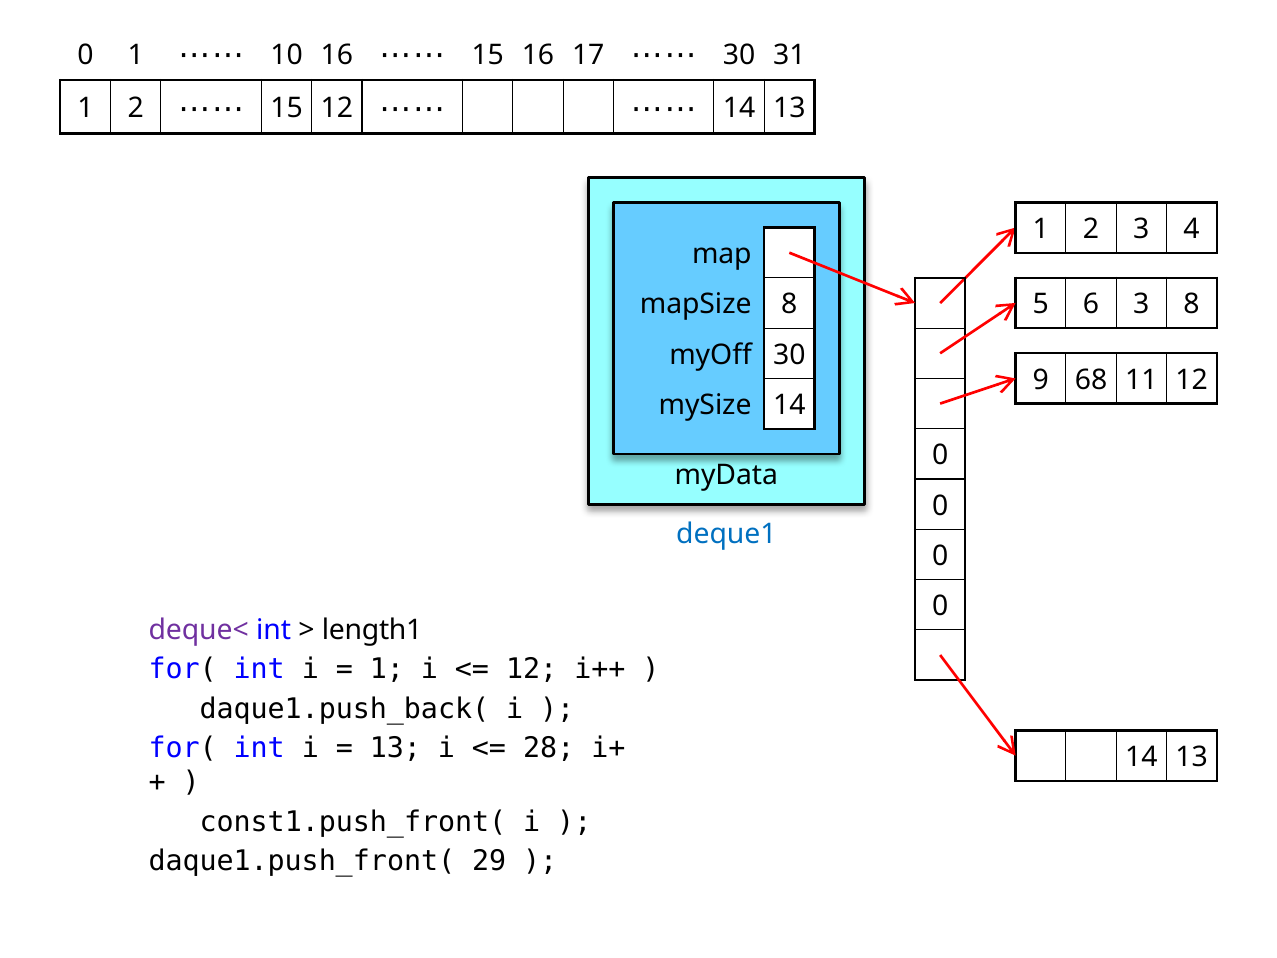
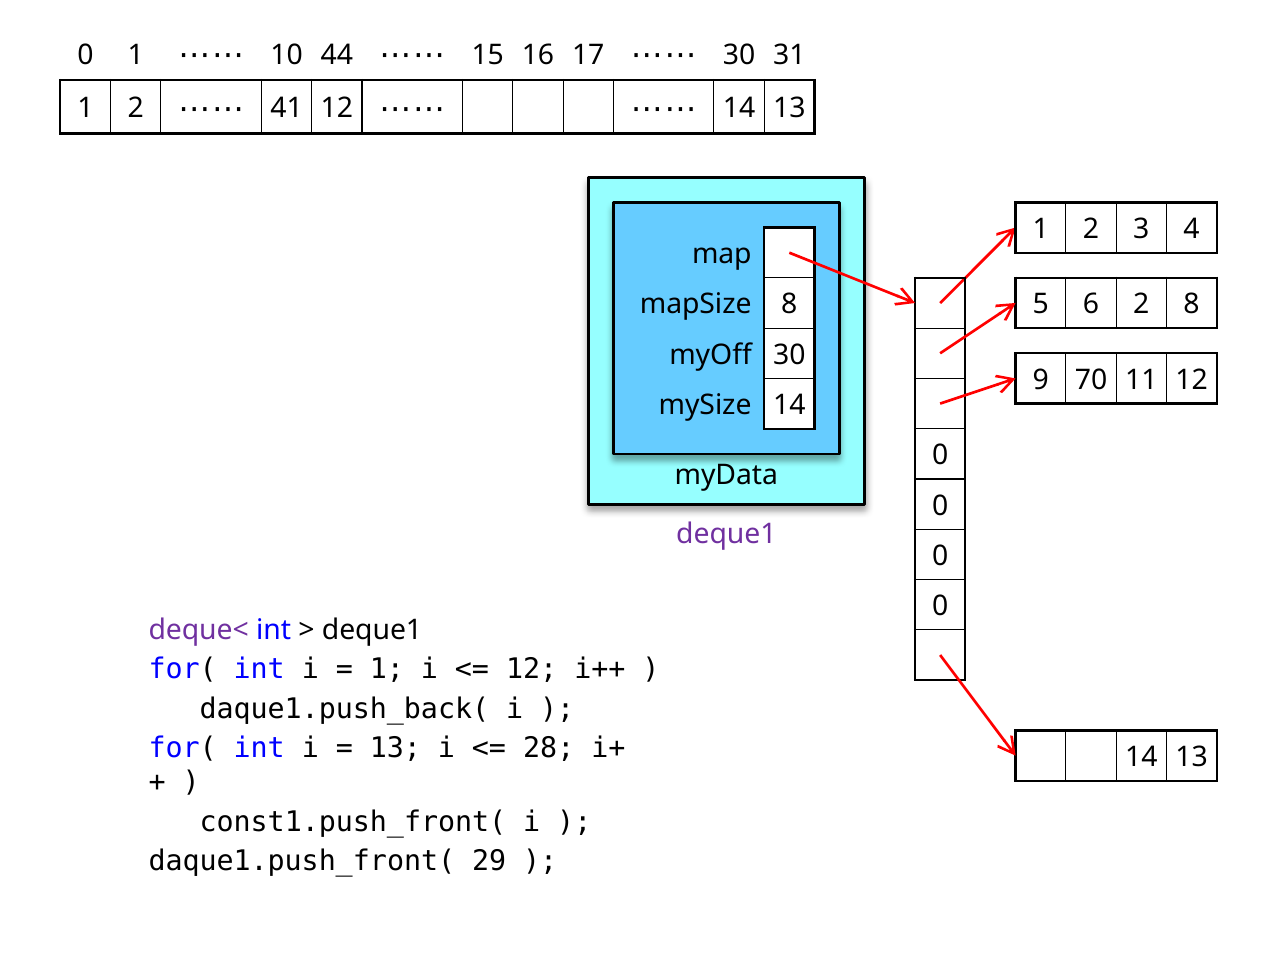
10 16: 16 -> 44 (337, 55)
15: 15 -> 41 (287, 108)
6 3: 3 -> 2 (1141, 305)
68: 68 -> 70 (1091, 380)
deque1 colour: blue -> purple (726, 534)
length1: length1 -> deque1 (372, 630)
